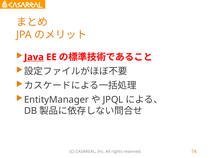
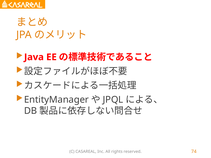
Java underline: present -> none (34, 57)
